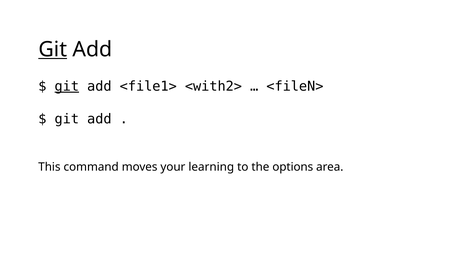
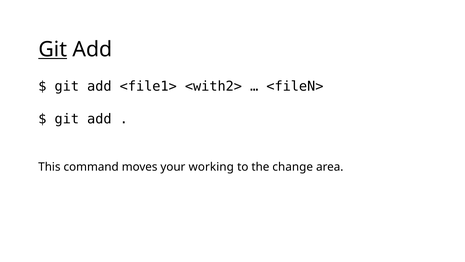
git underline: present -> none (67, 86)
learning: learning -> working (211, 167)
options: options -> change (293, 167)
